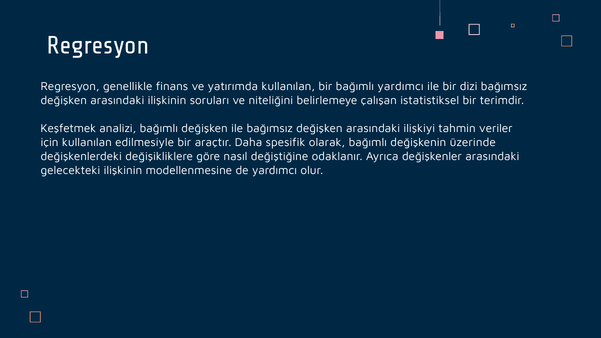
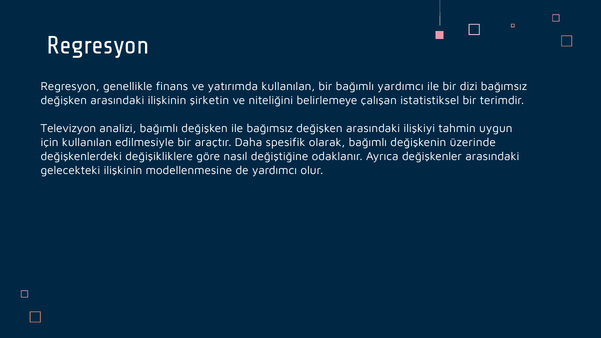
soruları: soruları -> şirketin (209, 100)
Keşfetmek: Keşfetmek -> Televizyon (68, 128)
veriler: veriler -> uygun (496, 128)
